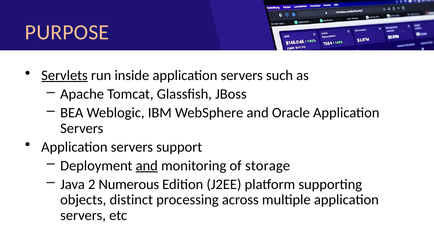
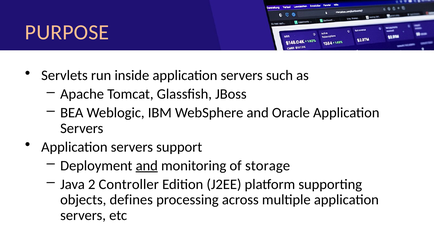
Servlets underline: present -> none (64, 75)
Numerous: Numerous -> Controller (129, 184)
distinct: distinct -> defines (131, 200)
